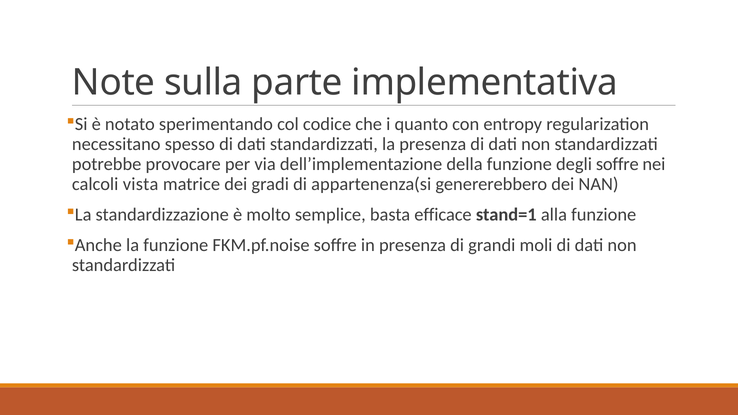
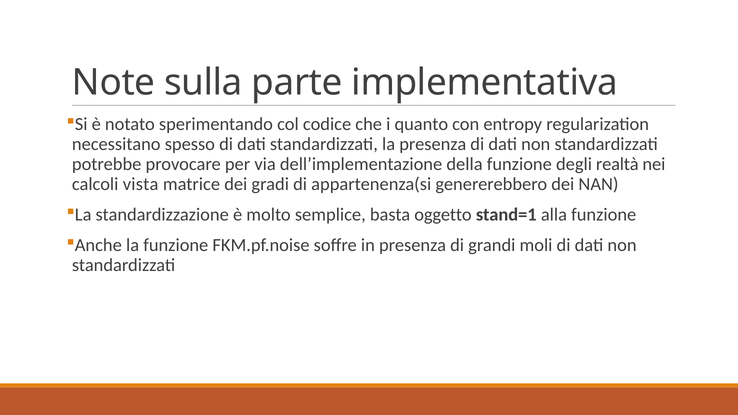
degli soffre: soffre -> realtà (617, 164)
efficace: efficace -> oggetto (443, 215)
